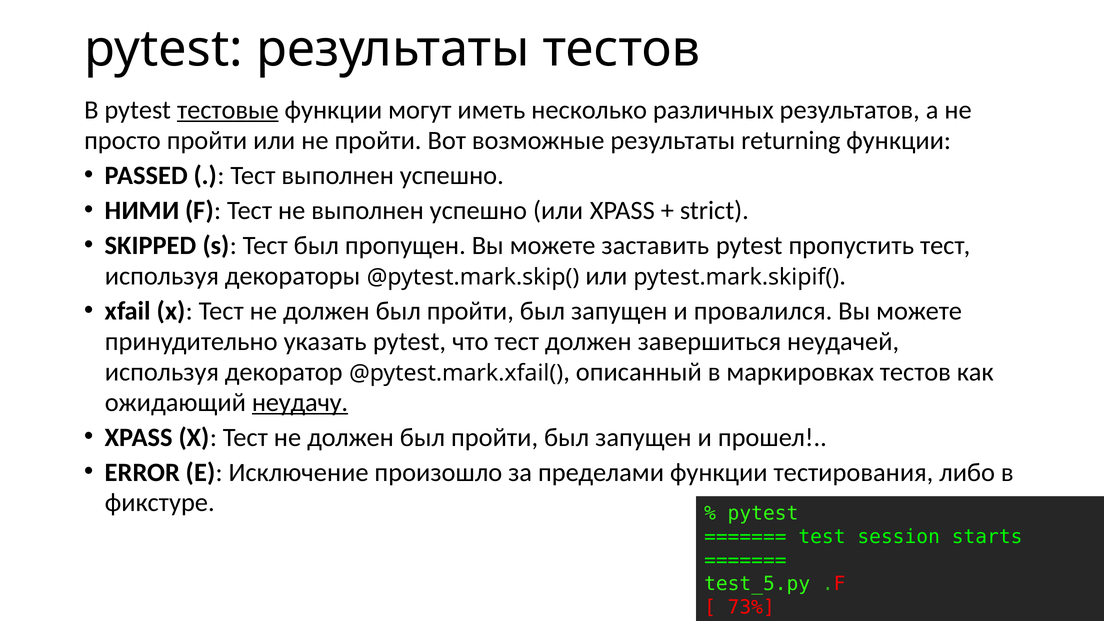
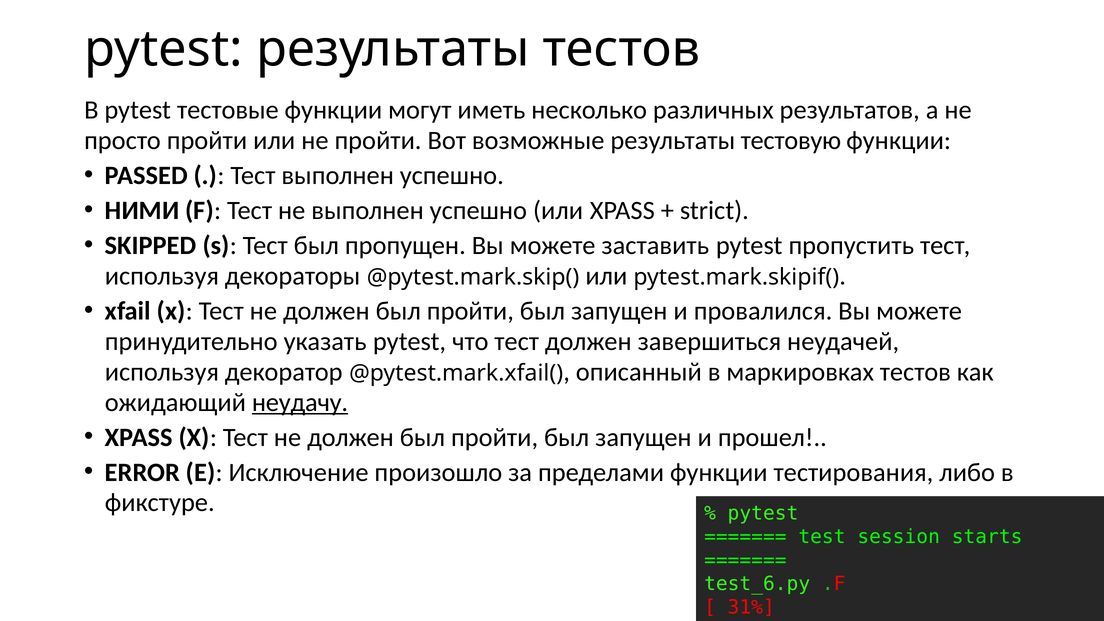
тестовые underline: present -> none (228, 110)
returning: returning -> тестовую (791, 140)
test_5.py: test_5.py -> test_6.py (757, 584)
73%: 73% -> 31% (751, 607)
